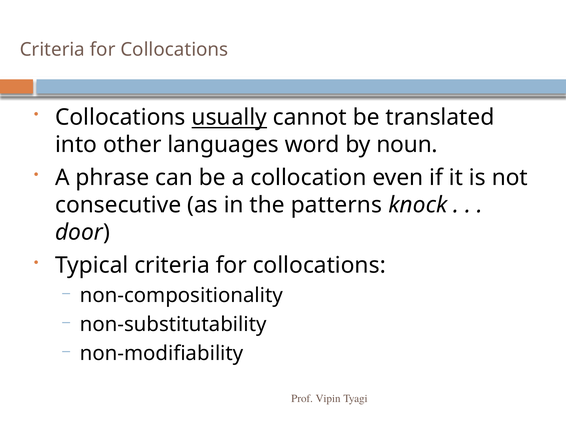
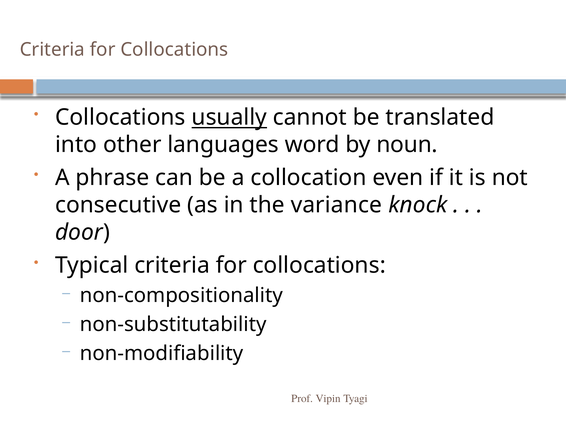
patterns: patterns -> variance (336, 205)
